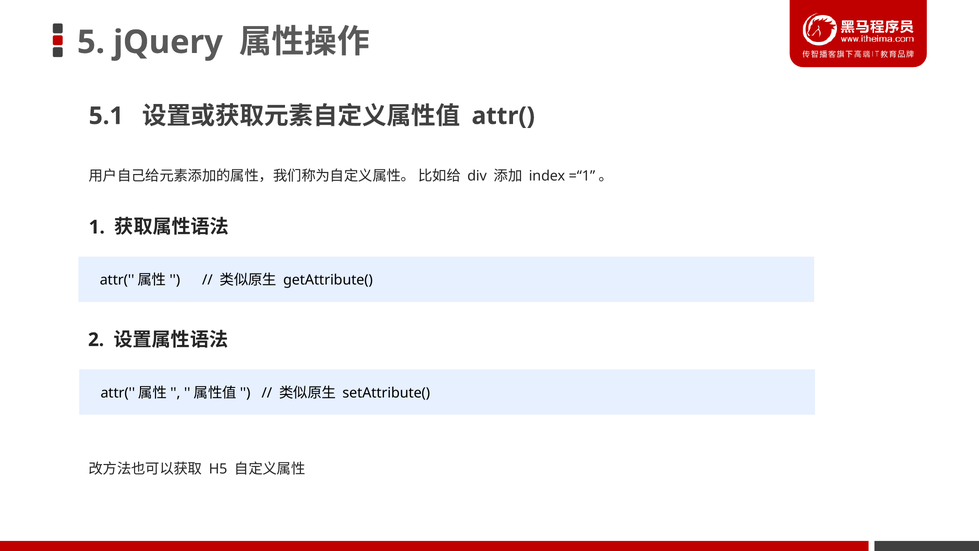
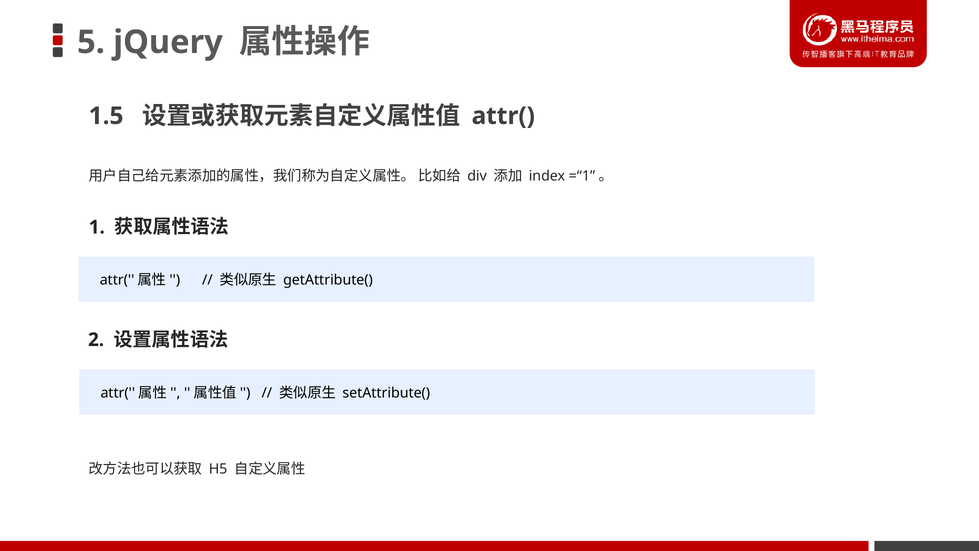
5.1: 5.1 -> 1.5 (106, 116)
